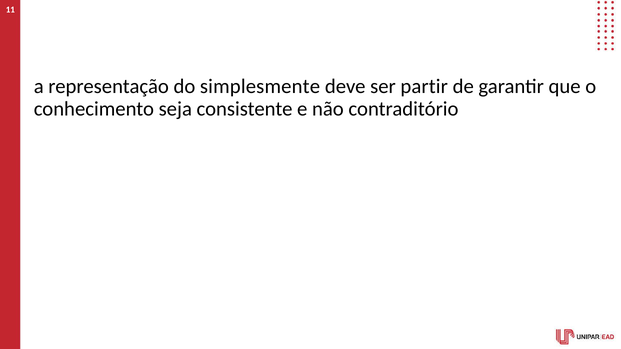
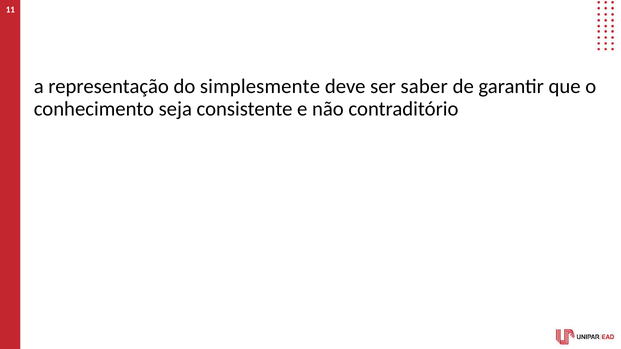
partir: partir -> saber (424, 87)
